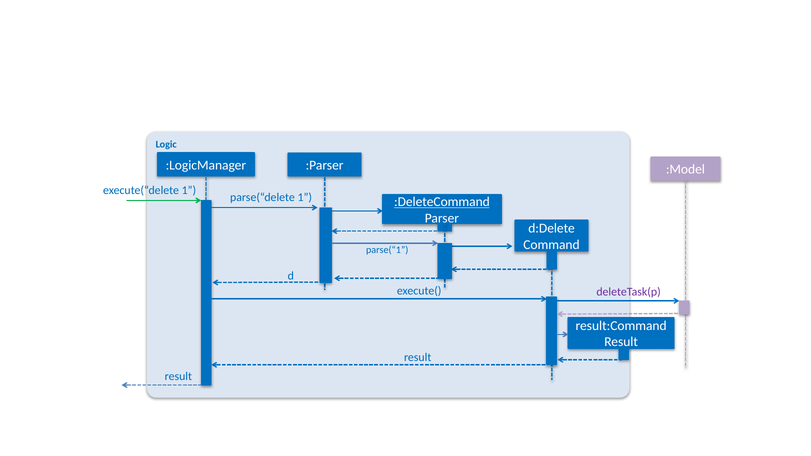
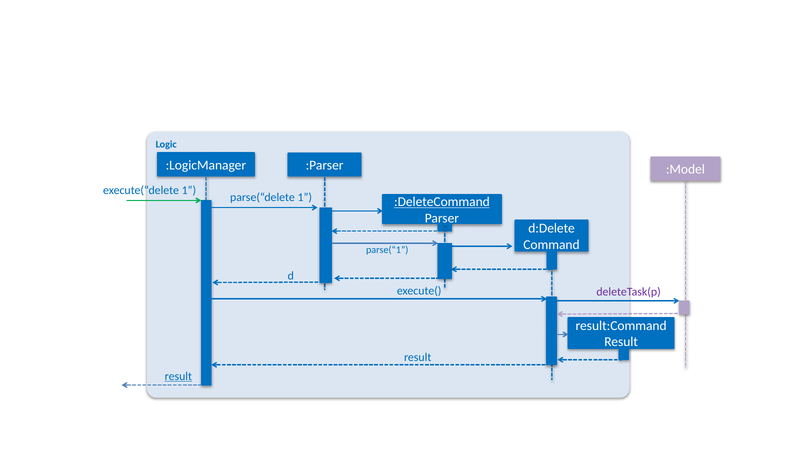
result underline: none -> present (178, 376)
